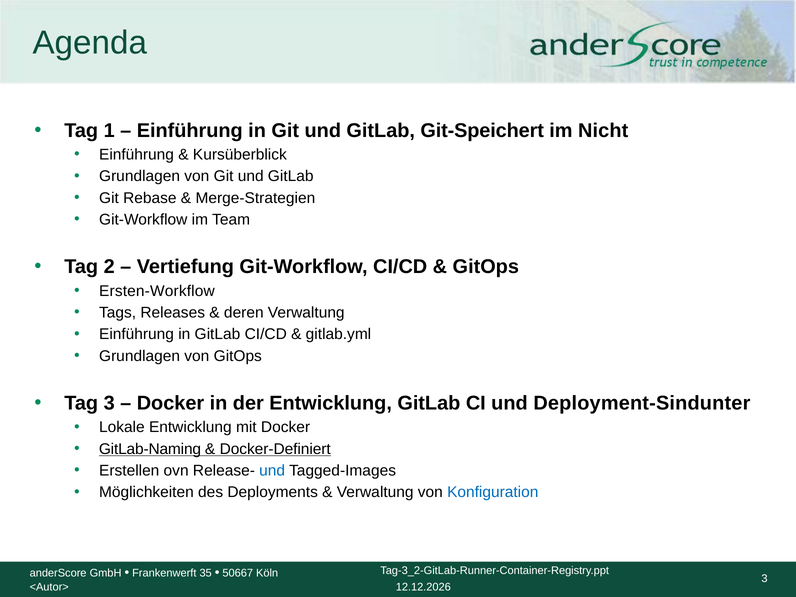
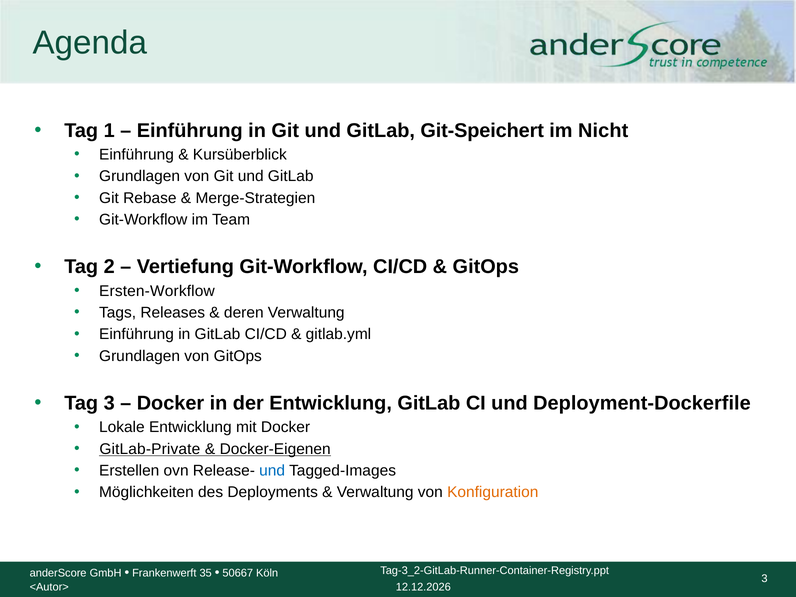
Deployment-Sindunter: Deployment-Sindunter -> Deployment-Dockerfile (642, 403)
GitLab-Naming: GitLab-Naming -> GitLab-Private (150, 449)
Docker-Definiert: Docker-Definiert -> Docker-Eigenen (275, 449)
Konfiguration colour: blue -> orange (493, 492)
